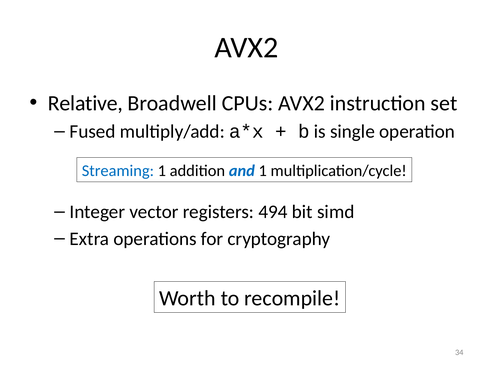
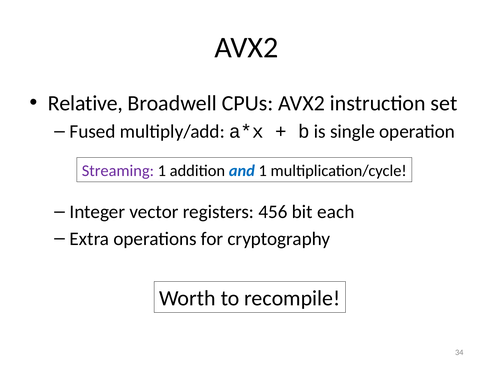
Streaming colour: blue -> purple (118, 171)
494: 494 -> 456 (273, 212)
simd: simd -> each (336, 212)
